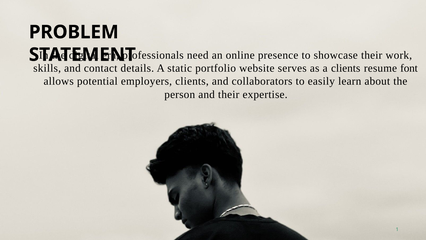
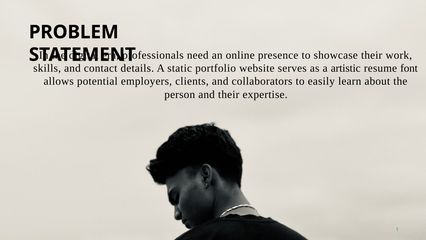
a clients: clients -> artistic (346, 68)
